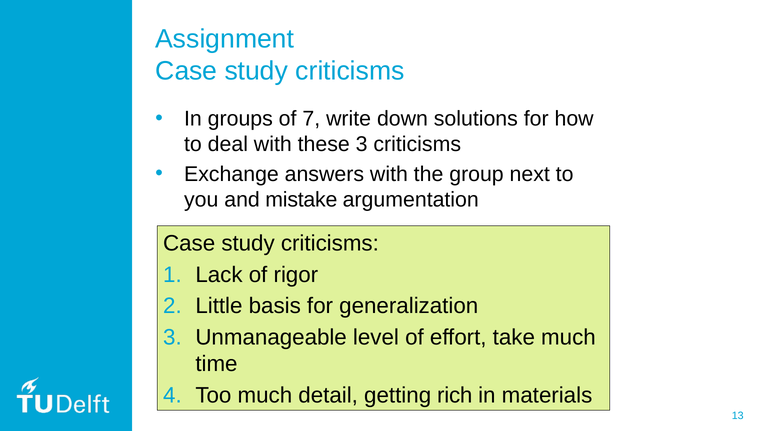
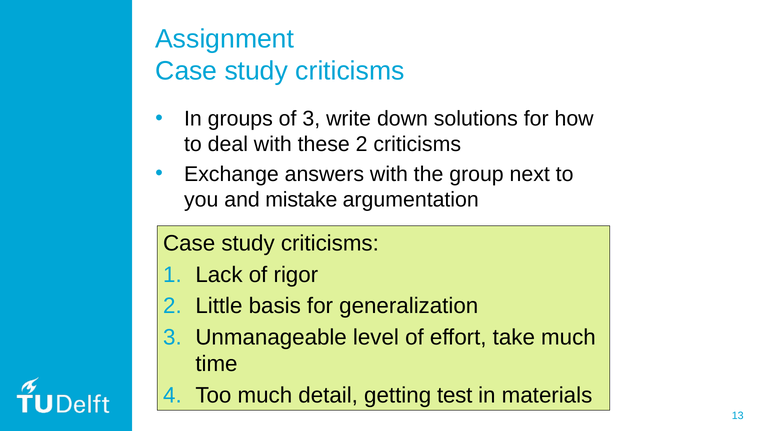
of 7: 7 -> 3 (311, 119)
these 3: 3 -> 2 (362, 144)
rich: rich -> test (455, 395)
